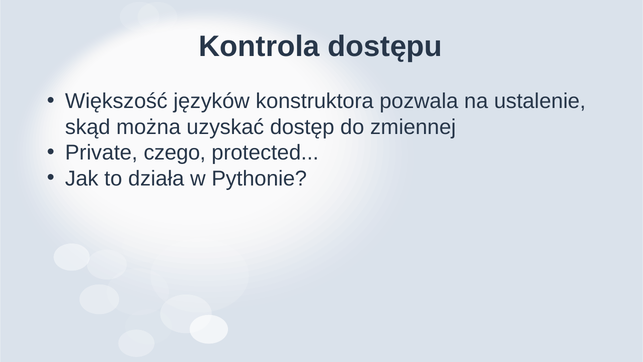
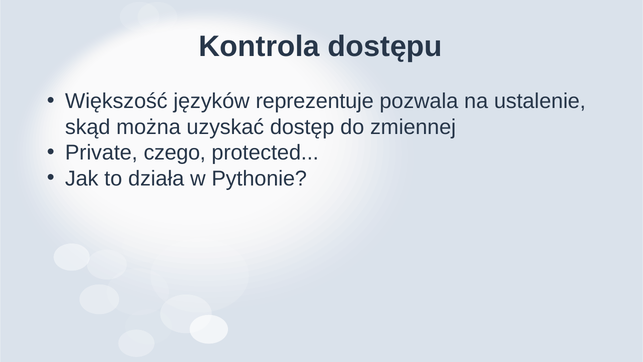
konstruktora: konstruktora -> reprezentuje (315, 101)
